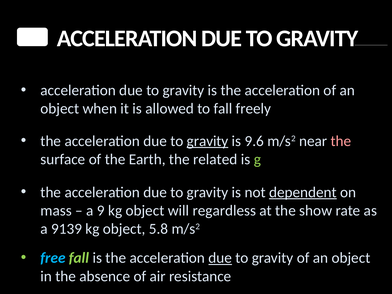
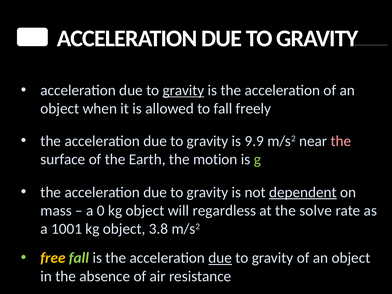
gravity underline: none -> present (183, 90)
gravity underline: present -> none (208, 141)
9.6: 9.6 -> 9.9 (254, 141)
related: related -> motion (215, 159)
9: 9 -> 0 (101, 211)
show: show -> solve (316, 211)
9139: 9139 -> 1001 (67, 229)
5.8: 5.8 -> 3.8 (159, 229)
free colour: light blue -> yellow (53, 258)
